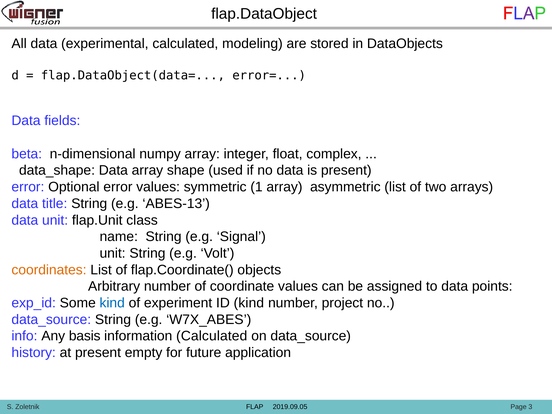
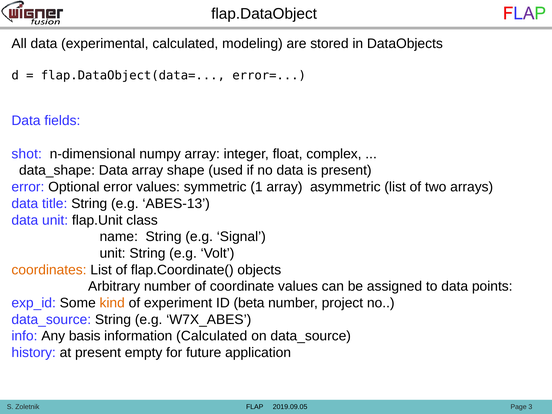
beta: beta -> shot (27, 154)
kind colour: blue -> orange (112, 303)
ID kind: kind -> beta (249, 303)
